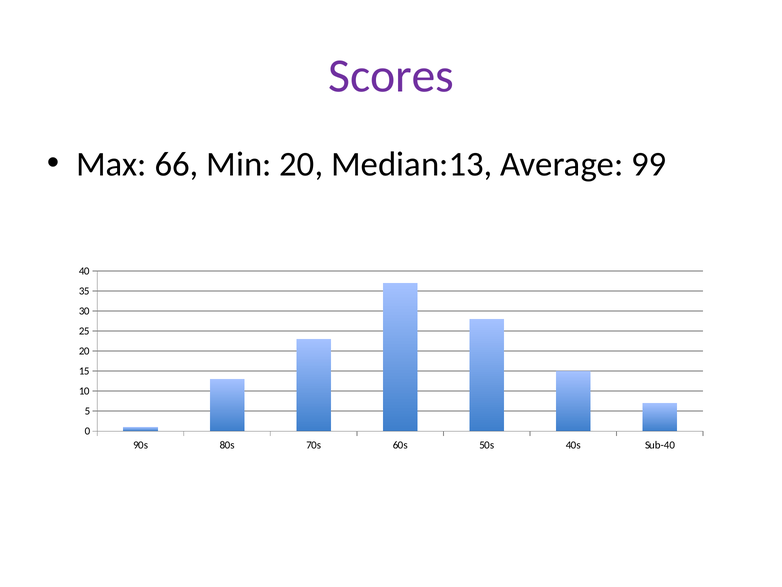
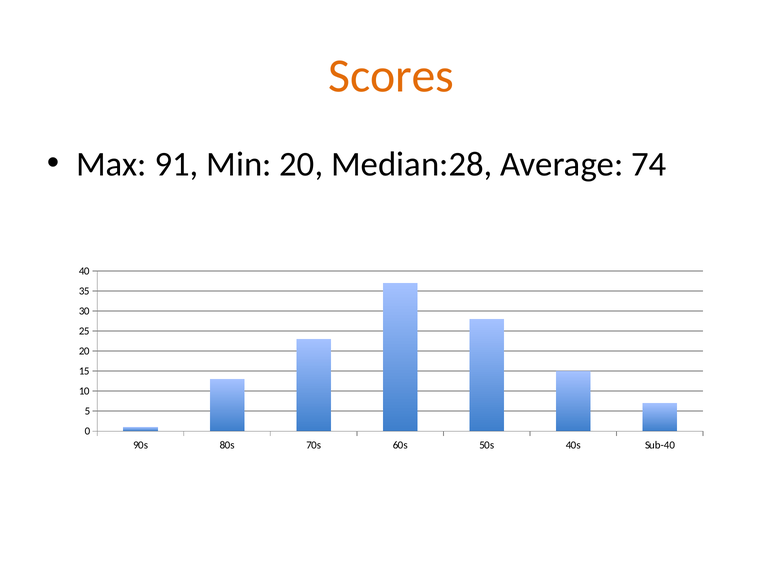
Scores colour: purple -> orange (391, 76)
66: 66 -> 91 (176, 164)
Median:13: Median:13 -> Median:28 (412, 164)
99: 99 -> 74 (649, 164)
